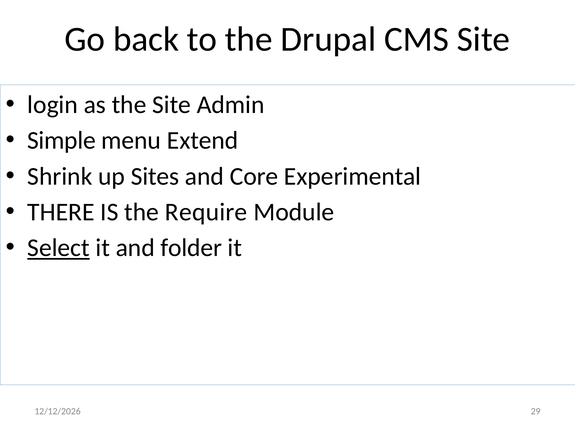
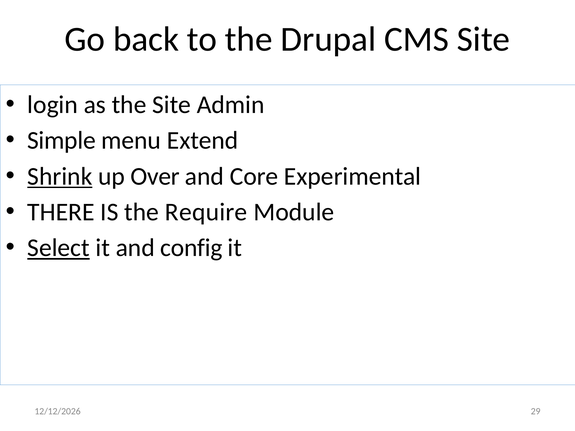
Shrink underline: none -> present (60, 176)
Sites: Sites -> Over (155, 176)
folder: folder -> config (191, 248)
